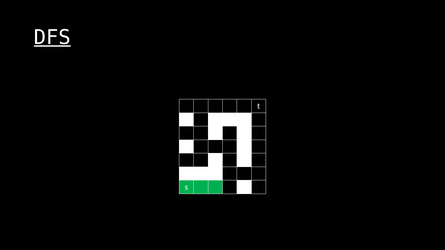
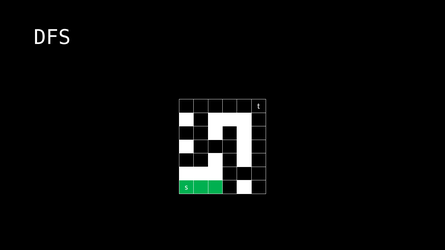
DFS underline: present -> none (52, 37)
